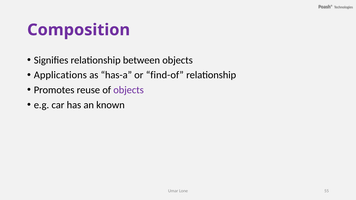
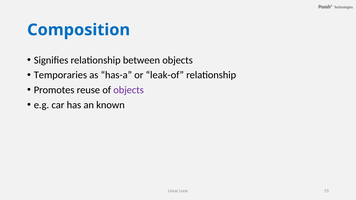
Composition colour: purple -> blue (79, 30)
Applications: Applications -> Temporaries (60, 75)
find-of: find-of -> leak-of (165, 75)
